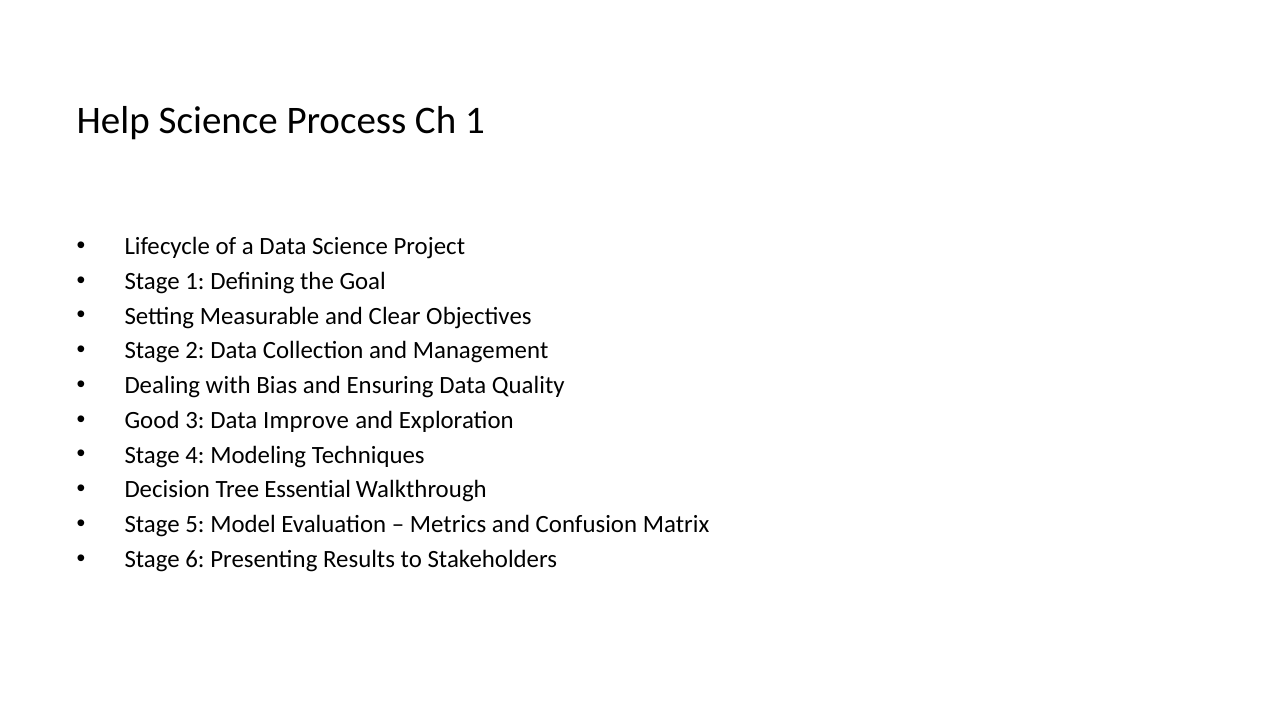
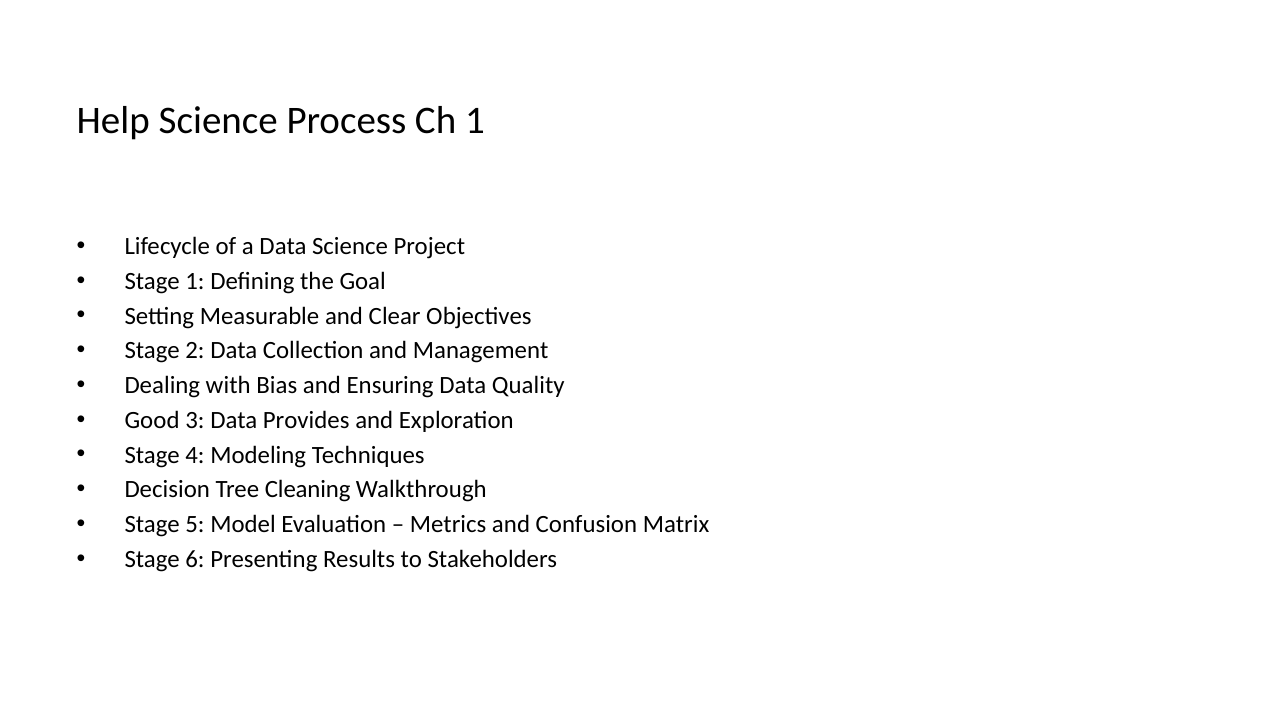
Improve: Improve -> Provides (306, 420)
Essential: Essential -> Cleaning (308, 490)
